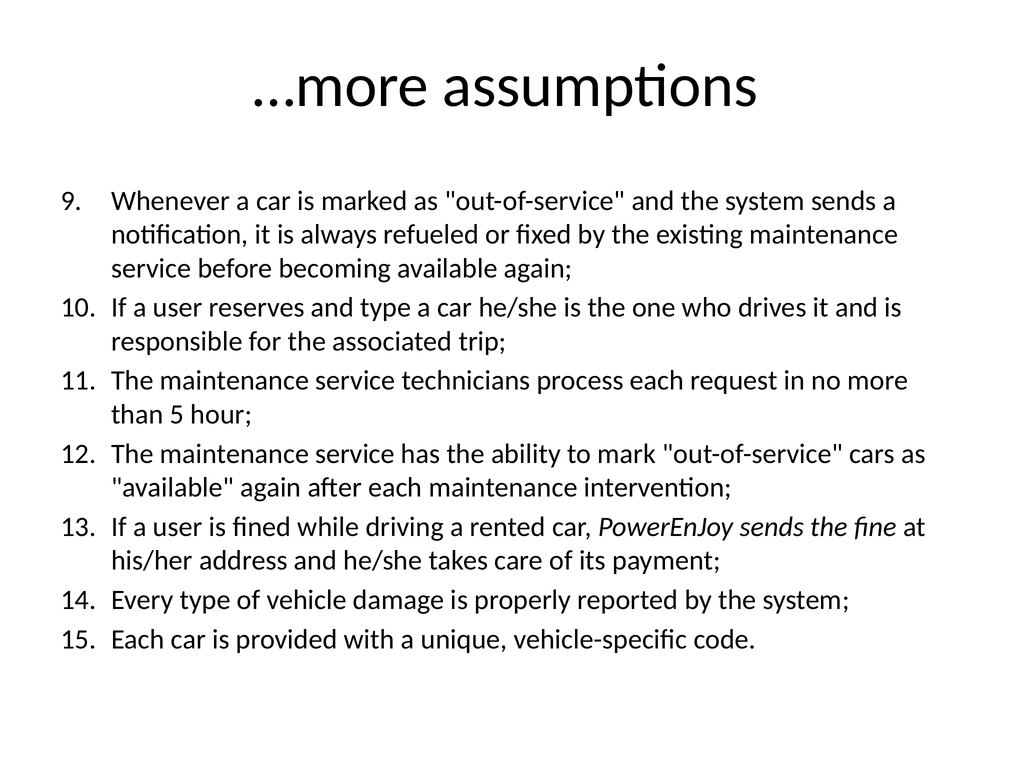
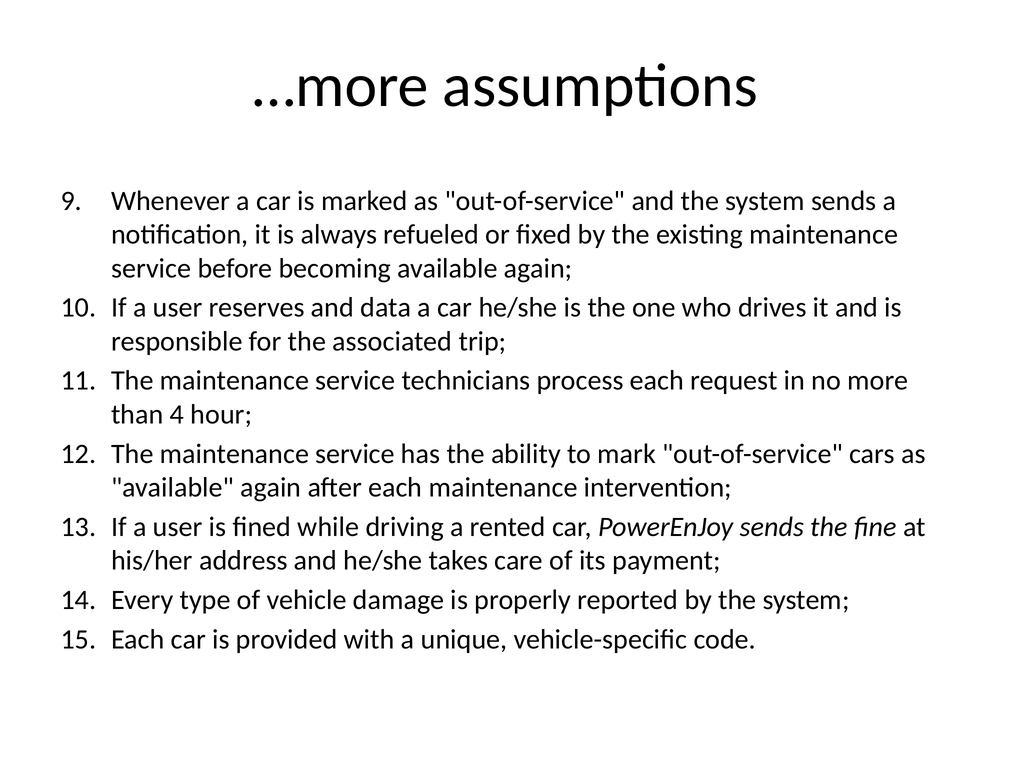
and type: type -> data (386, 308)
5: 5 -> 4 (177, 415)
